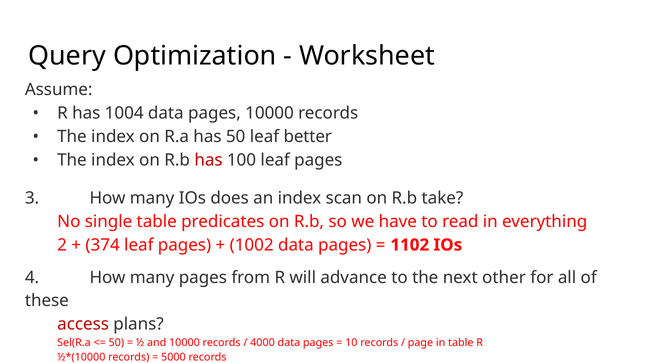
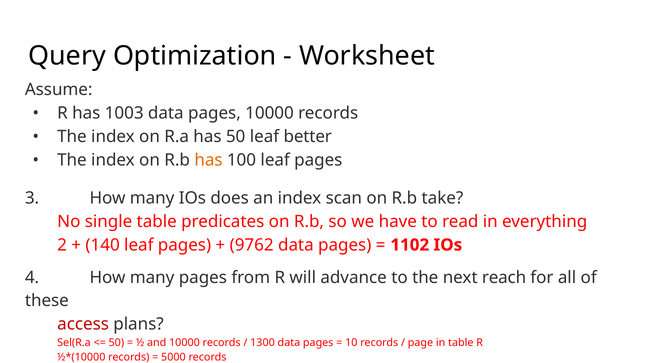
1004: 1004 -> 1003 (124, 113)
has colour: red -> orange (208, 160)
374: 374 -> 140 (103, 245)
1002: 1002 -> 9762 (252, 245)
other: other -> reach (504, 278)
4000: 4000 -> 1300 (263, 343)
